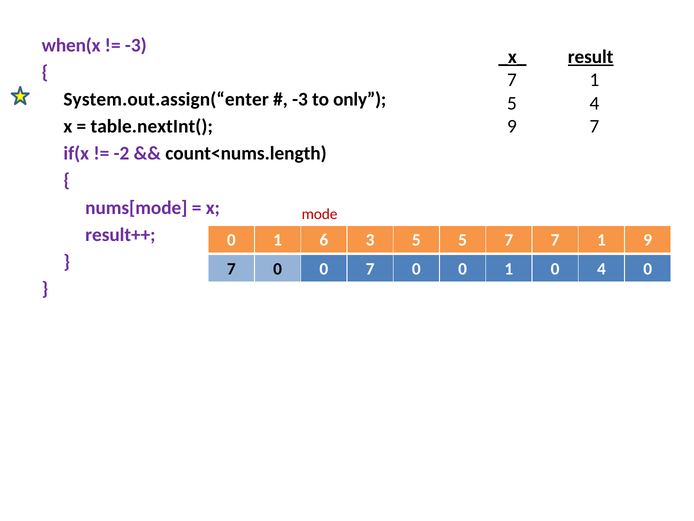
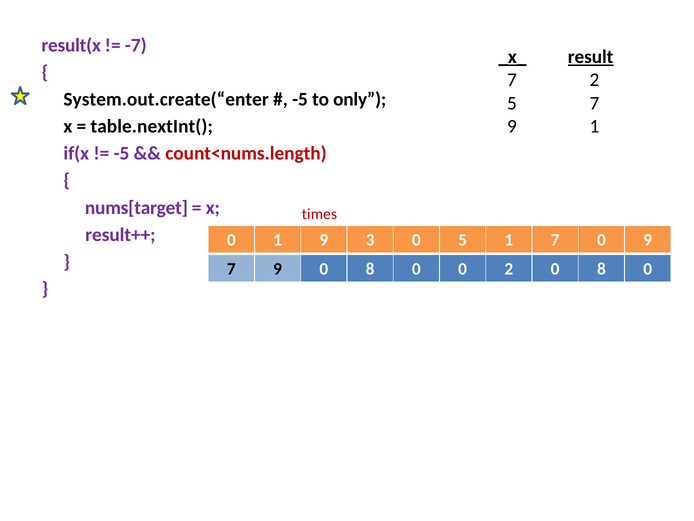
when(x: when(x -> result(x (71, 45)
-3: -3 -> -7 (136, 45)
1: 1 -> 2 (594, 80)
System.out.assign(“enter: System.out.assign(“enter -> System.out.create(“enter (166, 99)
-3: -3 -> -5 (300, 99)
5 4: 4 -> 7 (594, 103)
9 7: 7 -> 1 (594, 126)
-2: -2 -> -5 (121, 153)
count<nums.length colour: black -> red (246, 153)
nums[mode: nums[mode -> nums[target (136, 207)
mode: mode -> times (319, 214)
1 6: 6 -> 9 (324, 240)
3 5: 5 -> 0 (416, 240)
5 7: 7 -> 1 (509, 240)
1: 1 -> 0 (601, 240)
0: 0 -> 9 (278, 269)
7: 7 -> 8 (370, 269)
1: 1 -> 2 (509, 269)
4: 4 -> 8 (601, 269)
